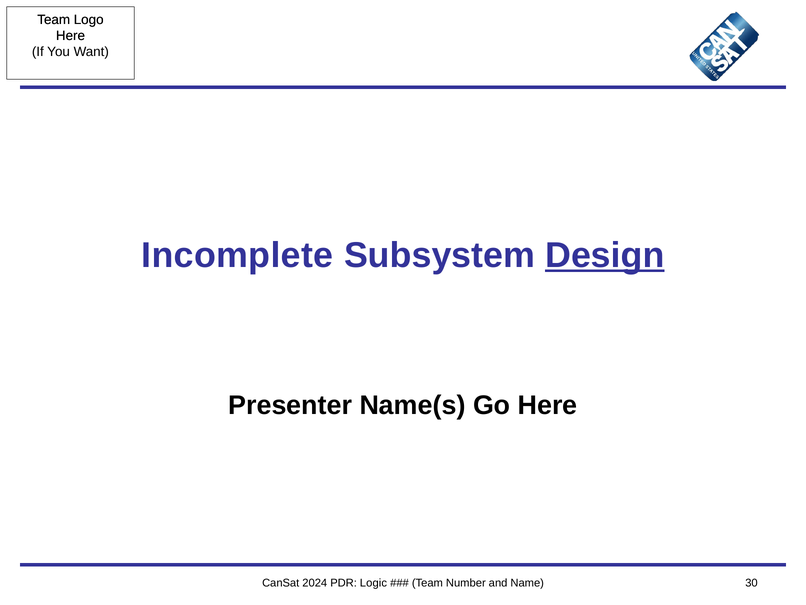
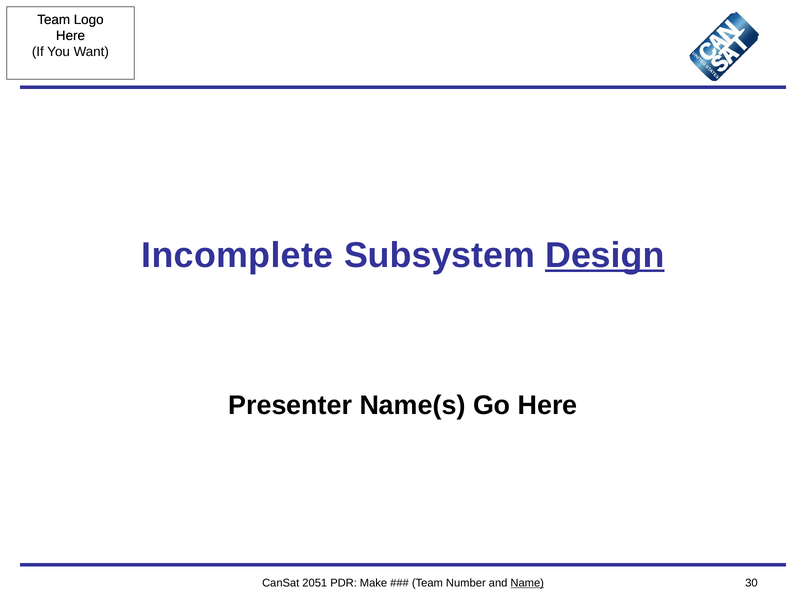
2024: 2024 -> 2051 (315, 582)
Logic: Logic -> Make (374, 582)
Name underline: none -> present (527, 582)
